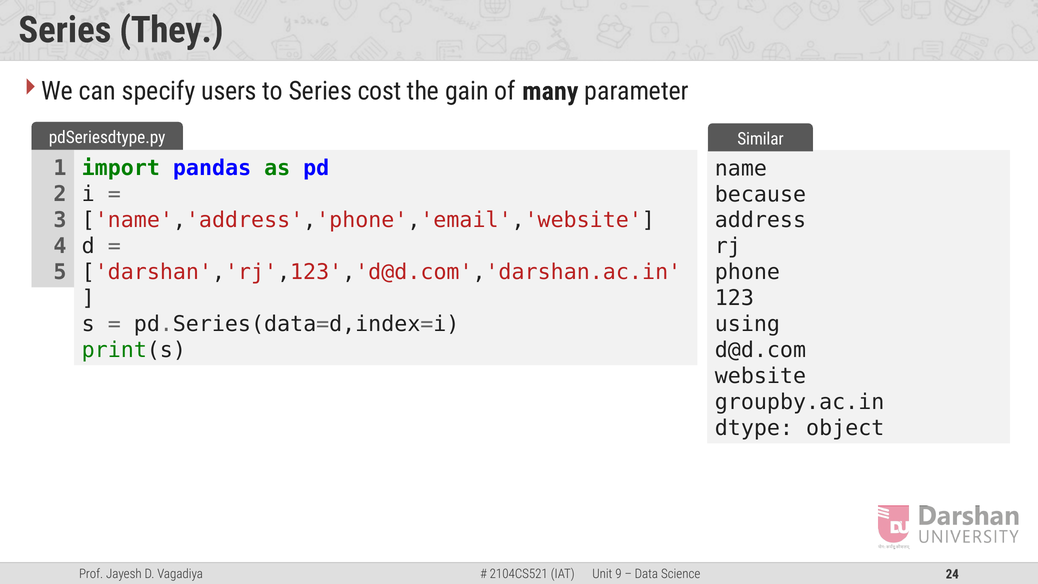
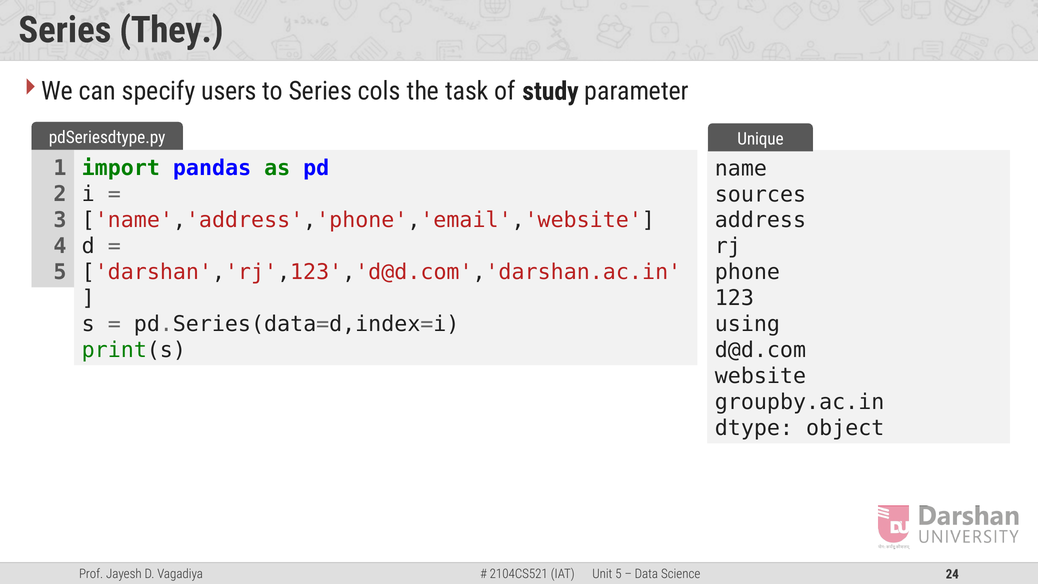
cost: cost -> cols (379, 91)
gain: gain -> task (467, 91)
many: many -> study (550, 91)
Similar: Similar -> Unique (760, 139)
because: because -> sources (760, 194)
9: 9 -> 5 (618, 574)
